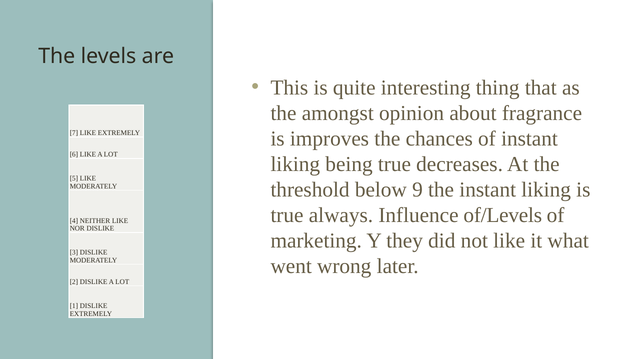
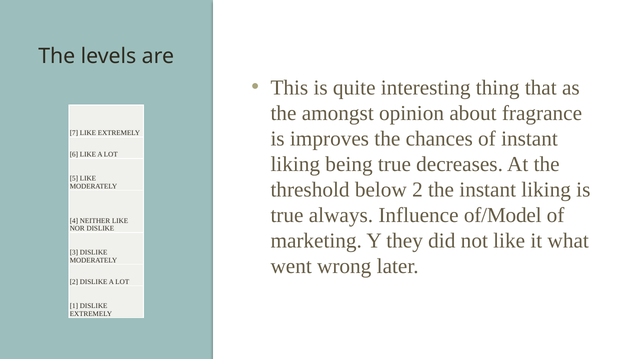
below 9: 9 -> 2 (417, 190)
of/Levels: of/Levels -> of/Model (503, 215)
